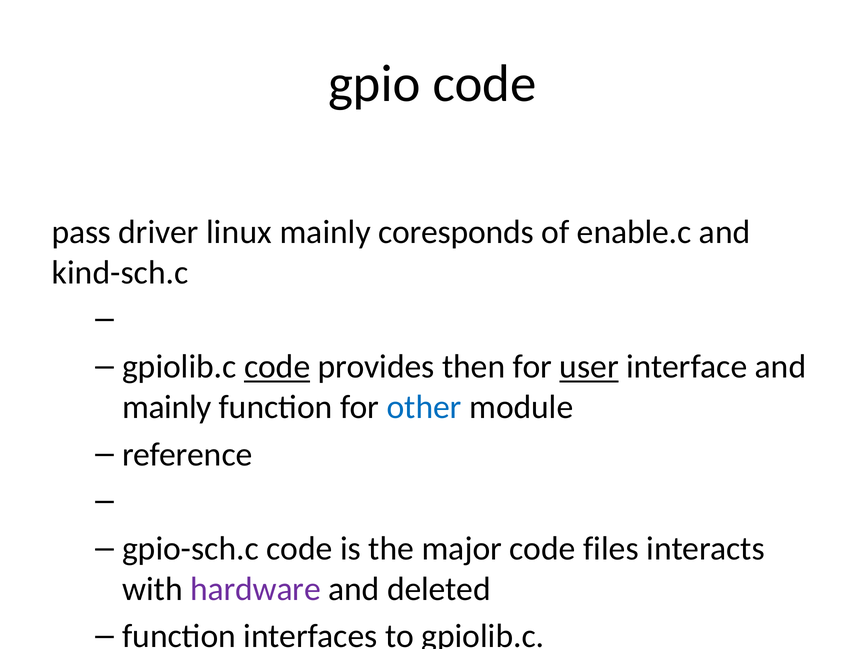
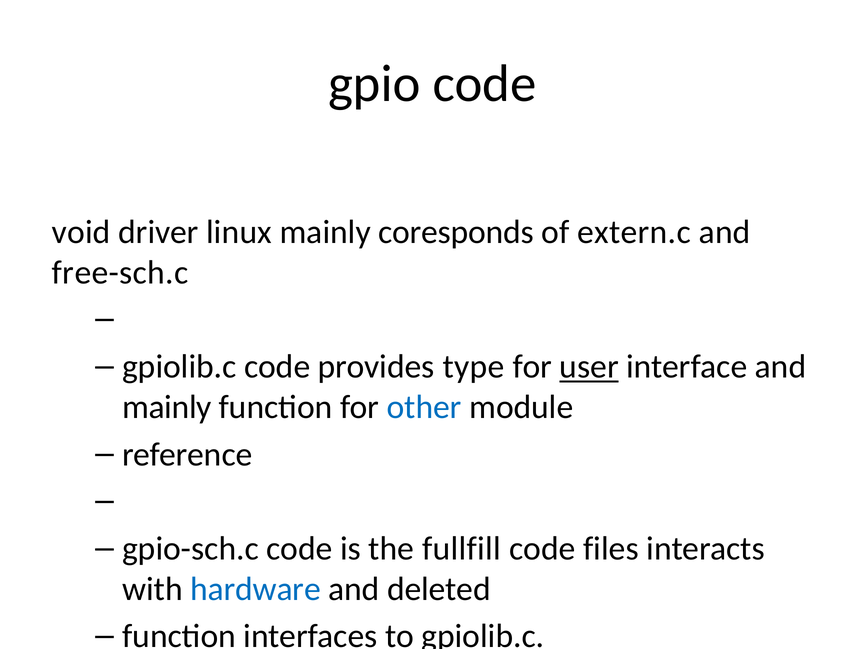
pass: pass -> void (81, 232)
enable.c: enable.c -> extern.c (634, 232)
kind-sch.c: kind-sch.c -> free-sch.c (120, 272)
code underline: present -> none (277, 367)
then: then -> type (474, 367)
major: major -> fullfill (462, 549)
hardware colour: purple -> blue (256, 589)
